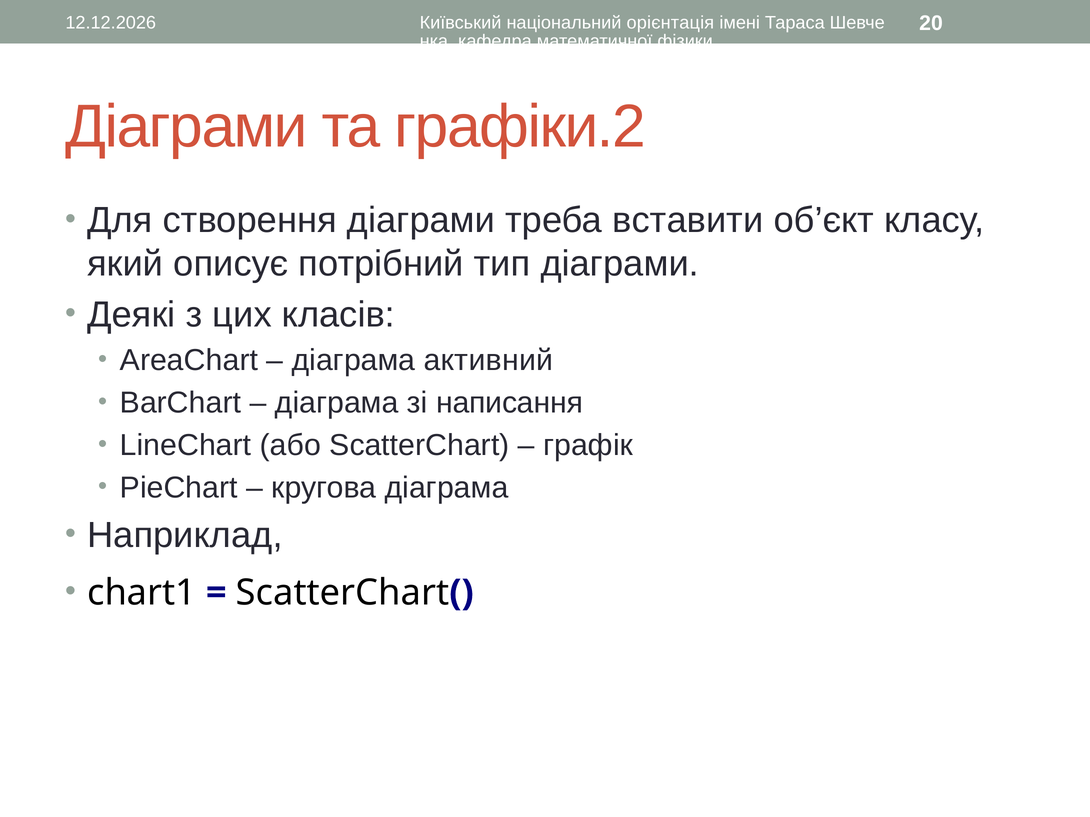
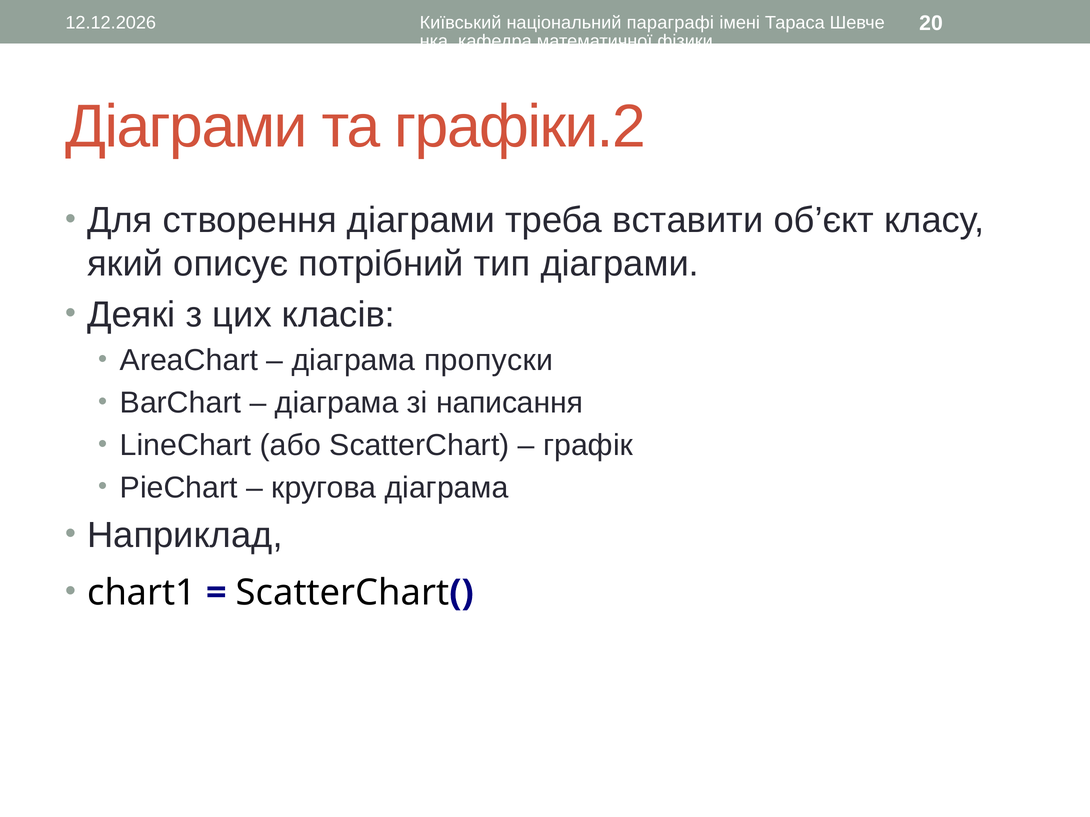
орієнтація: орієнтація -> параграфі (670, 23)
активний: активний -> пропуски (489, 361)
